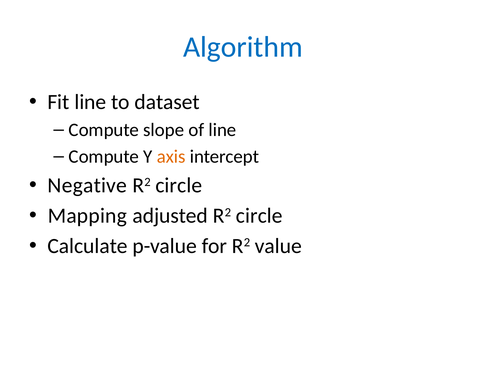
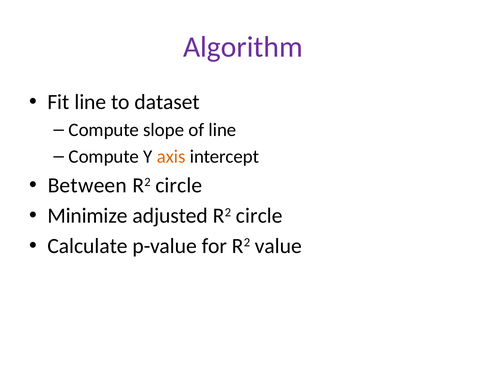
Algorithm colour: blue -> purple (243, 47)
Negative: Negative -> Between (87, 185)
Mapping: Mapping -> Minimize (87, 215)
